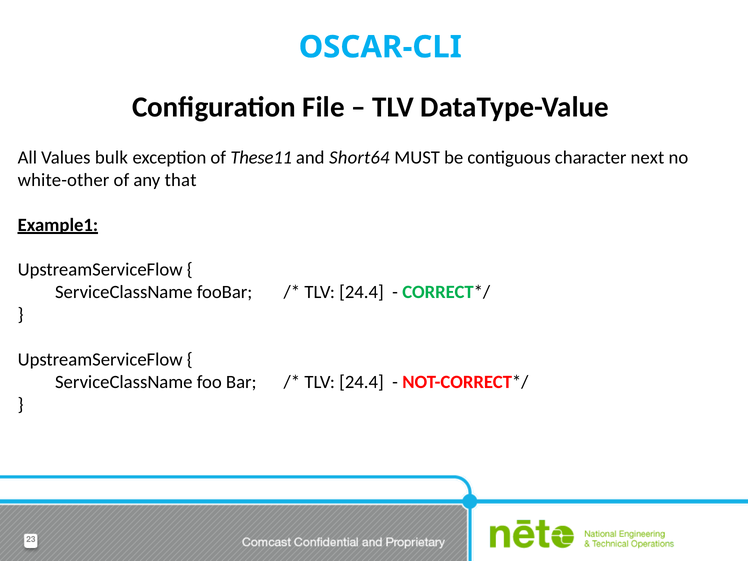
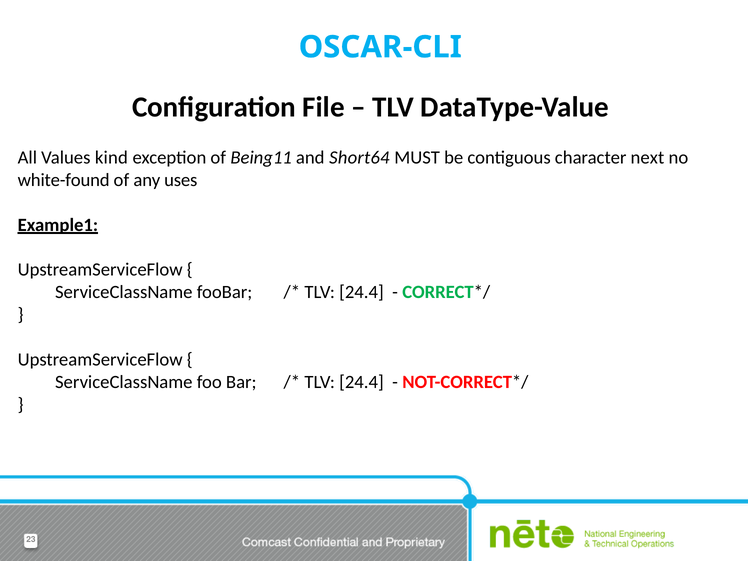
bulk: bulk -> kind (111, 158)
These11: These11 -> Being11 (261, 158)
white-other: white-other -> white-found (64, 180)
that: that -> uses (181, 180)
